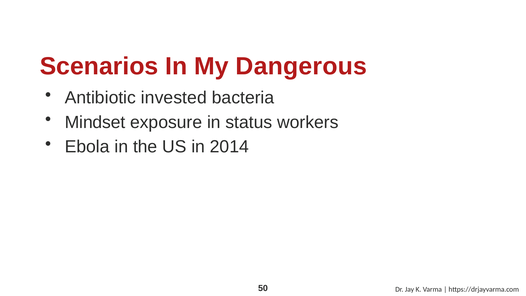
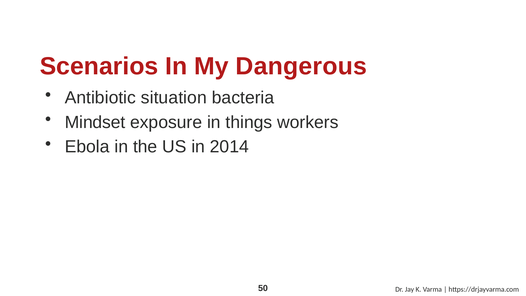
invested: invested -> situation (174, 98)
status: status -> things (249, 122)
